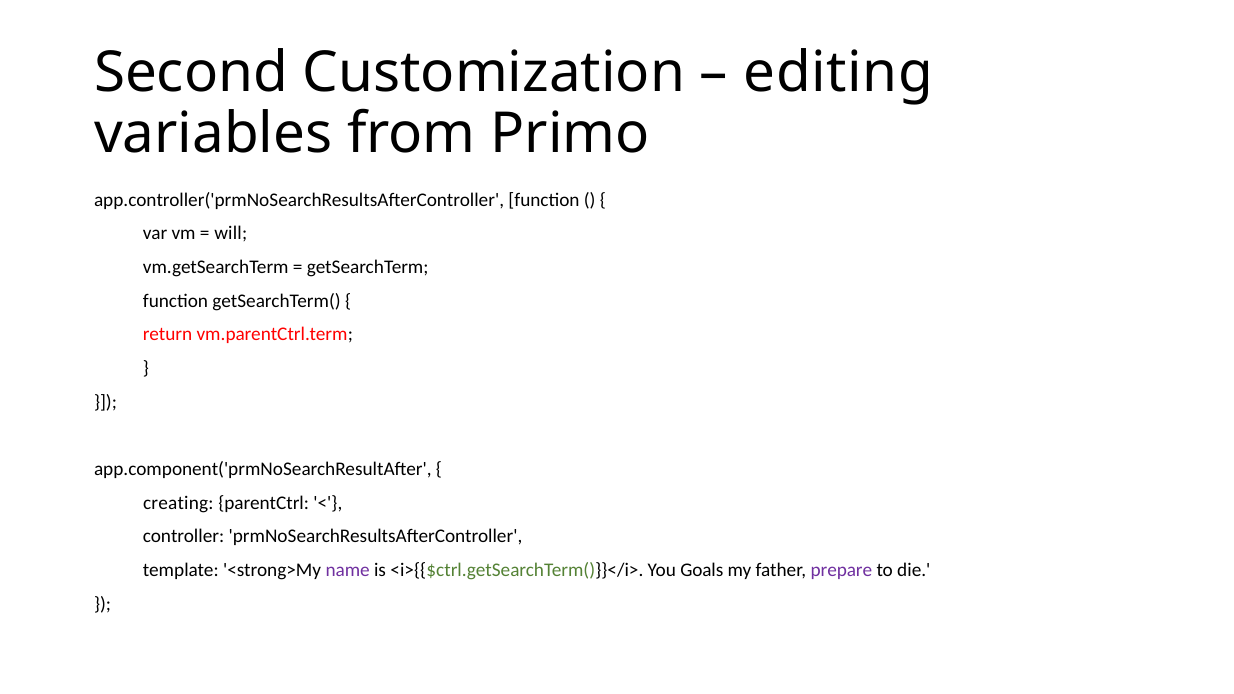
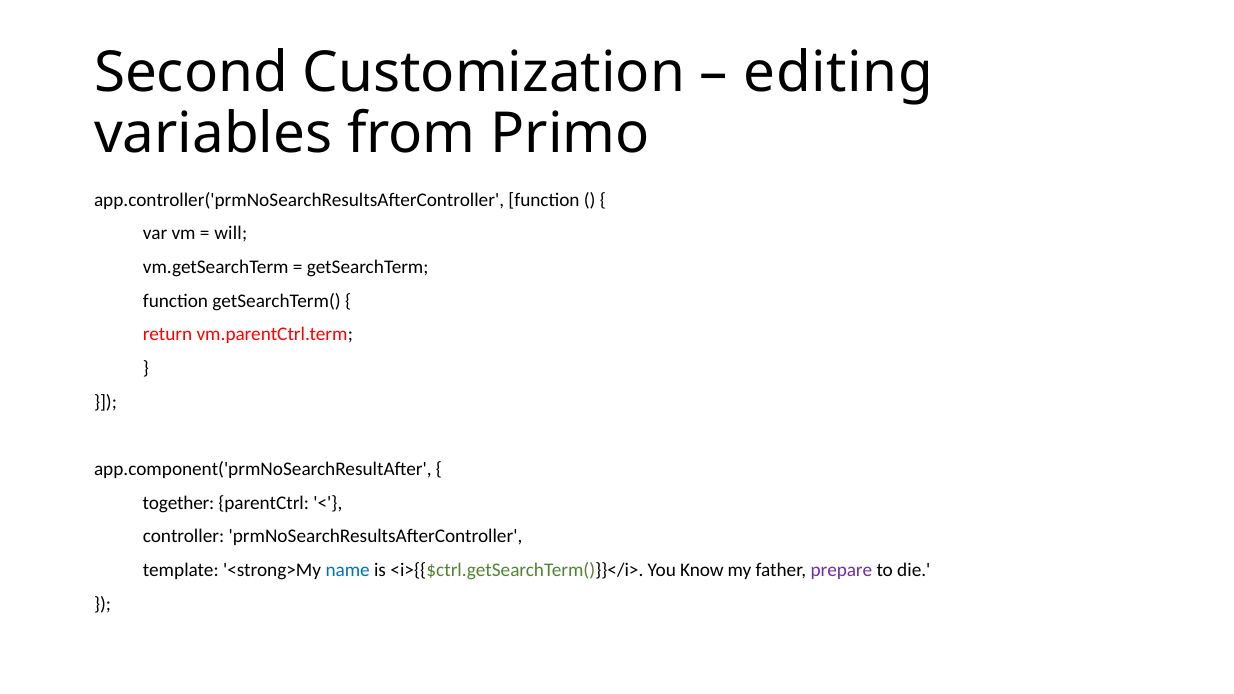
creating: creating -> together (179, 503)
name colour: purple -> blue (348, 570)
Goals: Goals -> Know (702, 570)
